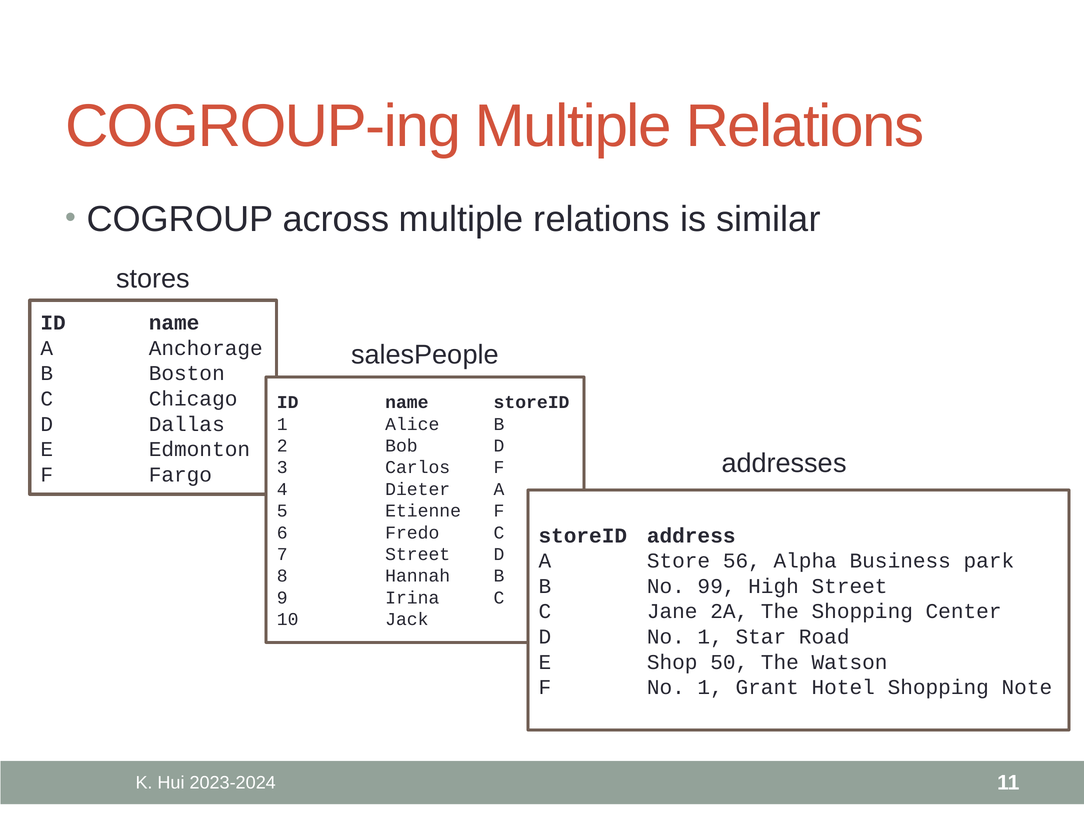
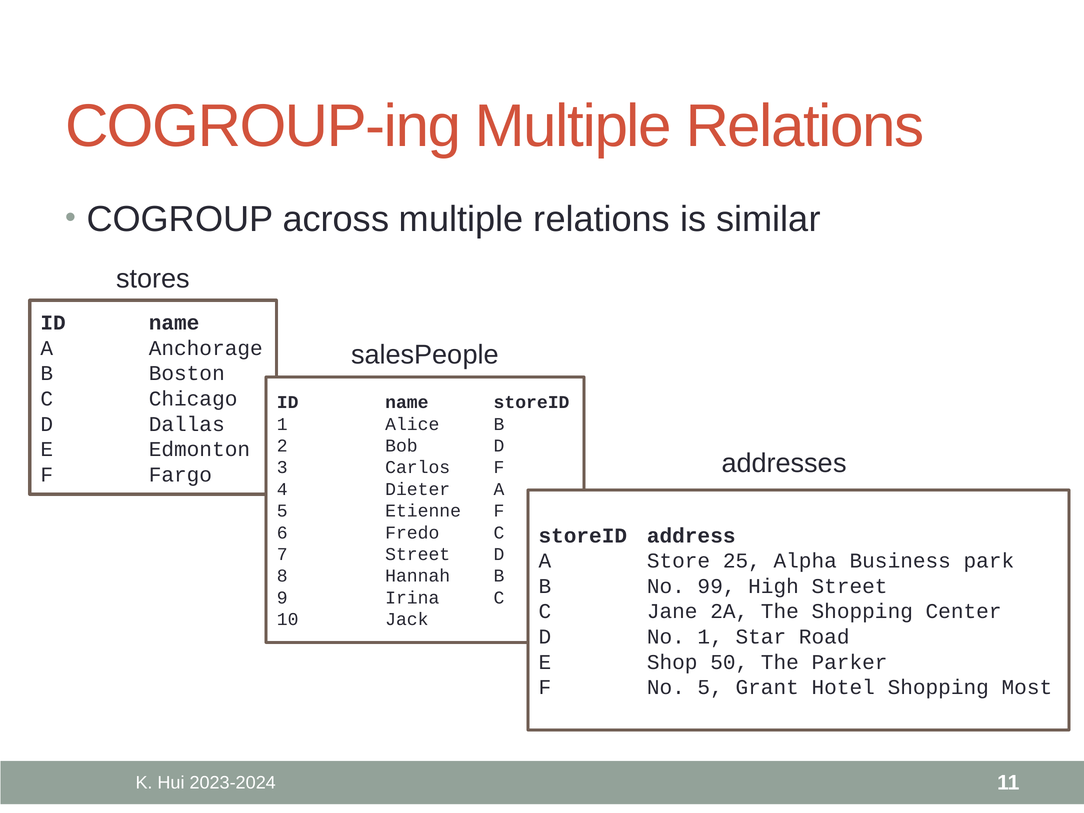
56: 56 -> 25 (742, 561)
Watson: Watson -> Parker (850, 662)
F No 1: 1 -> 5 (710, 687)
Note: Note -> Most (1027, 687)
